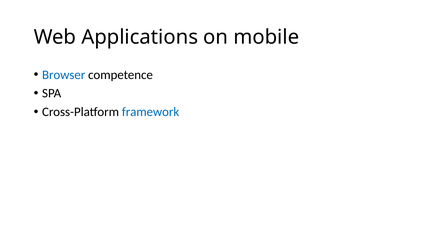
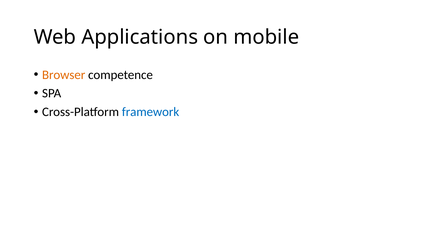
Browser colour: blue -> orange (64, 75)
